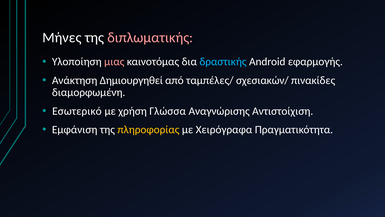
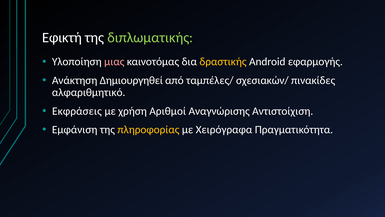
Μήνες: Μήνες -> Εφικτή (62, 38)
διπλωματικής colour: pink -> light green (150, 38)
δραστικής colour: light blue -> yellow (223, 62)
διαμορφωμένη: διαμορφωμένη -> αλφαριθμητικό (89, 92)
Εσωτερικό: Εσωτερικό -> Εκφράσεις (77, 111)
Γλώσσα: Γλώσσα -> Αριθμοί (168, 111)
